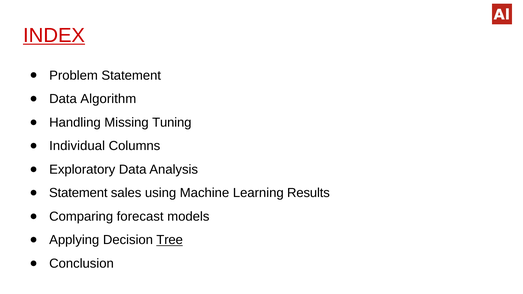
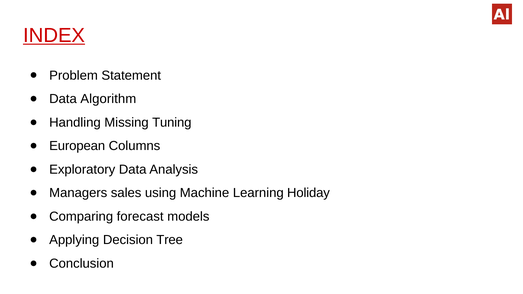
Individual: Individual -> European (77, 146)
Statement: Statement -> Managers (78, 193)
Results: Results -> Holiday (308, 193)
Tree underline: present -> none (170, 240)
